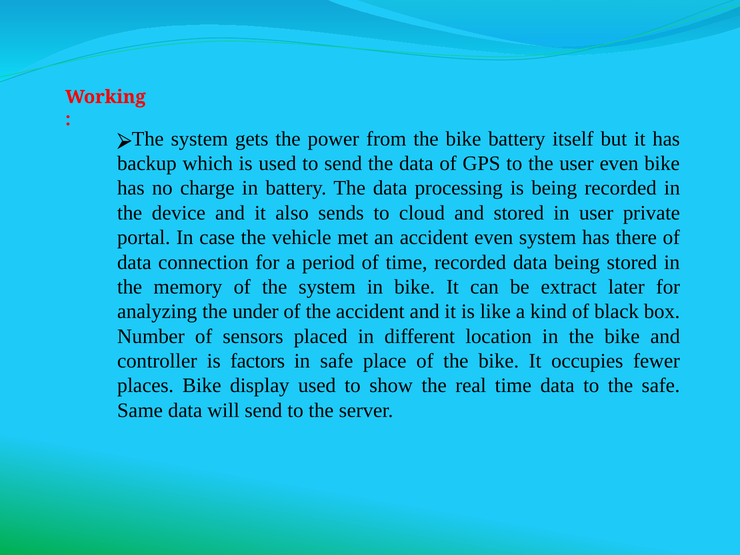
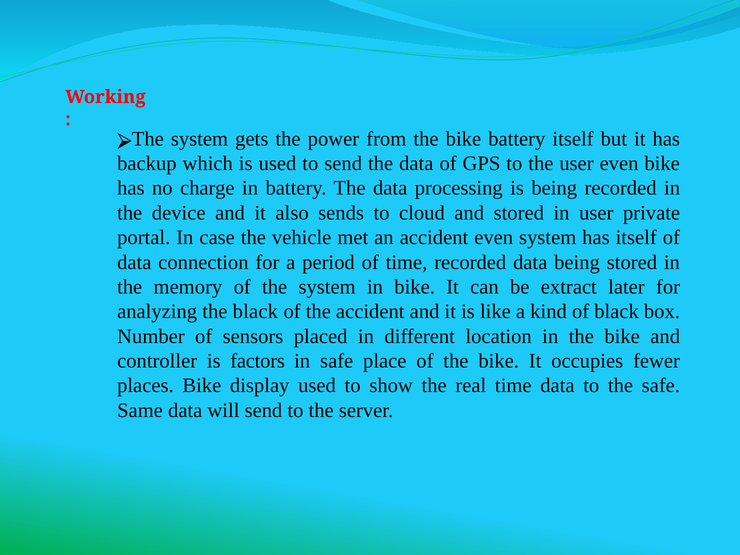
has there: there -> itself (636, 238)
the under: under -> black (255, 312)
